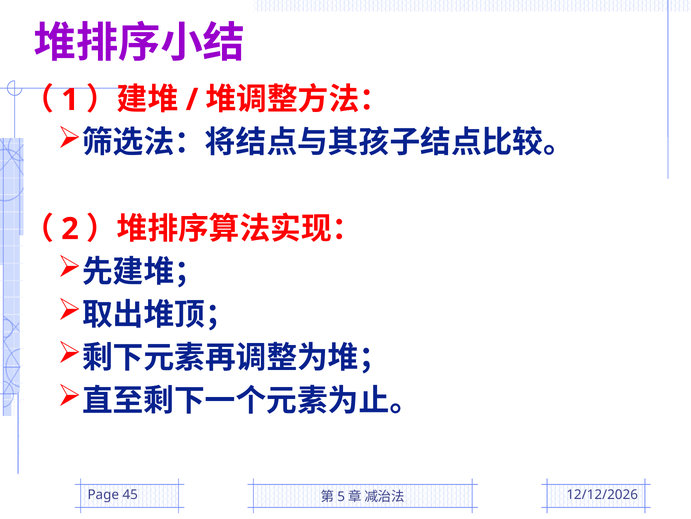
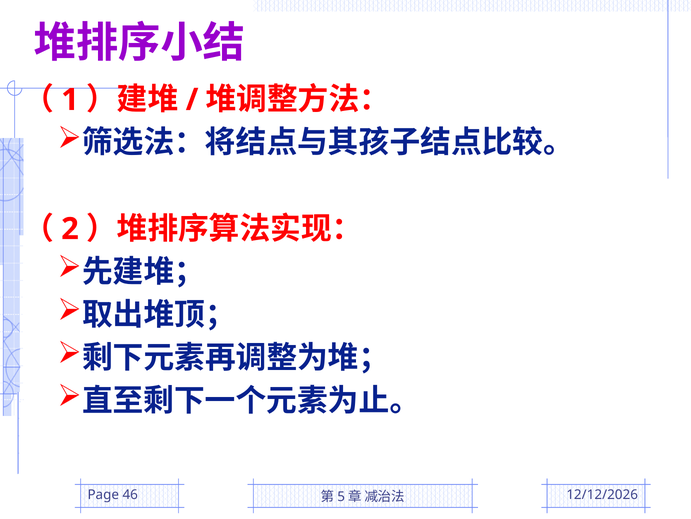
45: 45 -> 46 (130, 494)
